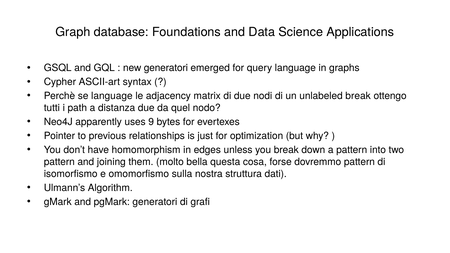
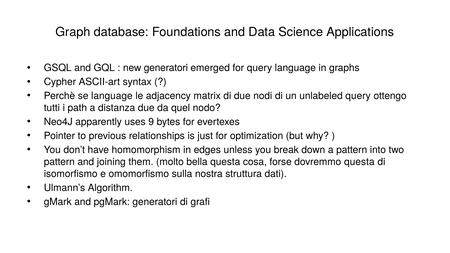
unlabeled break: break -> query (358, 96)
dovremmo pattern: pattern -> questa (359, 162)
